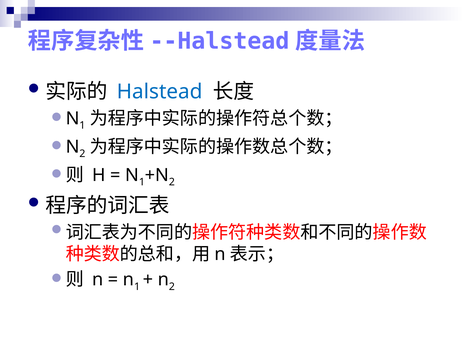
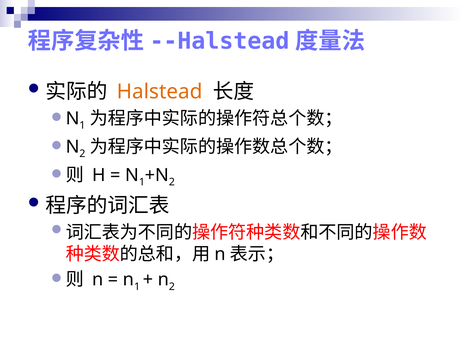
Halstead colour: blue -> orange (160, 92)
